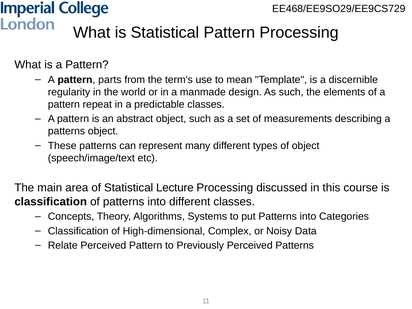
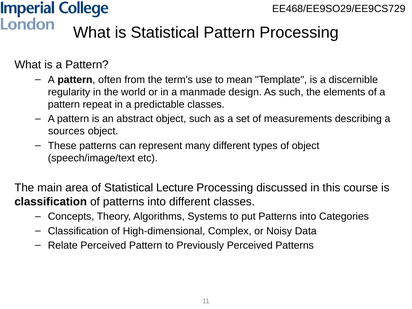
parts: parts -> often (110, 80)
patterns: patterns -> sources (66, 131)
